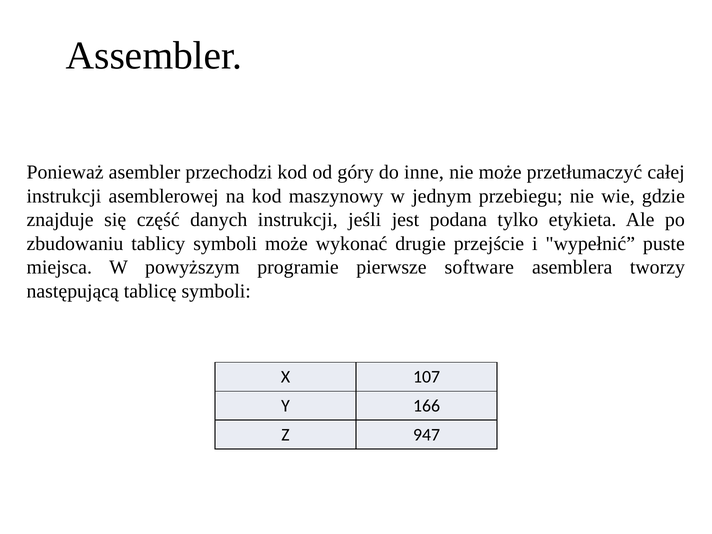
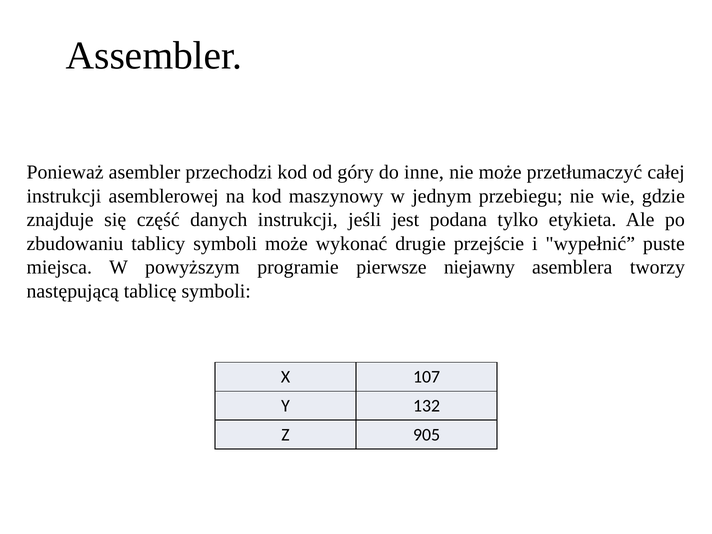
software: software -> niejawny (479, 267)
166: 166 -> 132 (427, 406)
947: 947 -> 905 (427, 435)
